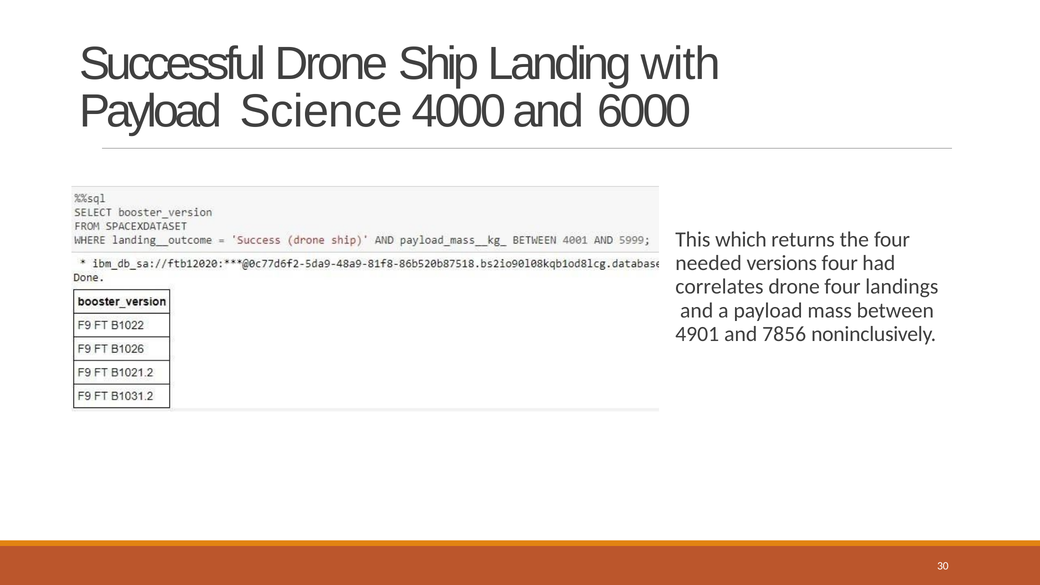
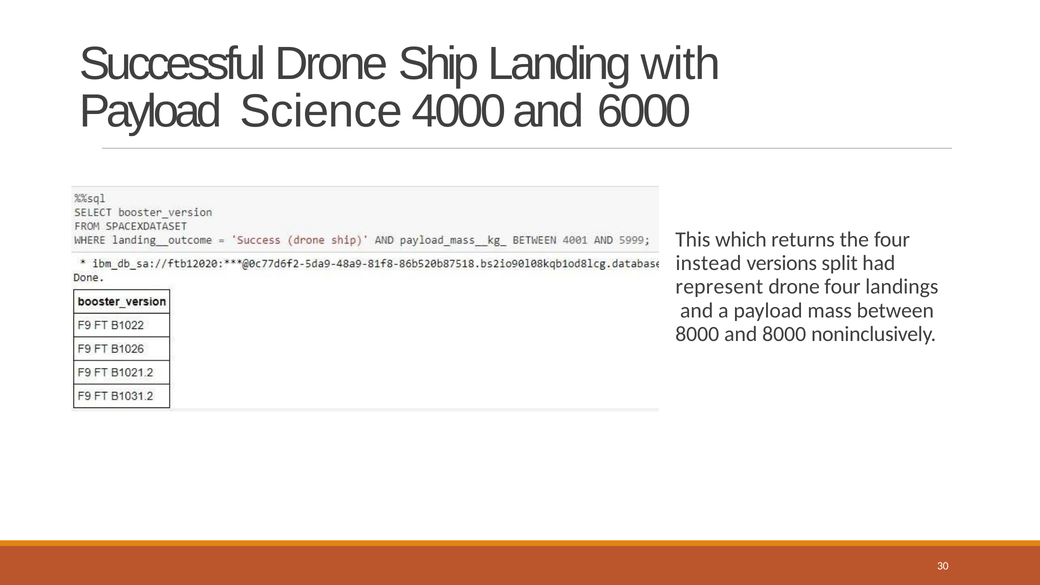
needed: needed -> instead (708, 263)
versions four: four -> split (840, 263)
correlates: correlates -> represent (719, 287)
4901: 4901 -> 8000 (697, 334)
and 7856: 7856 -> 8000 (784, 334)
